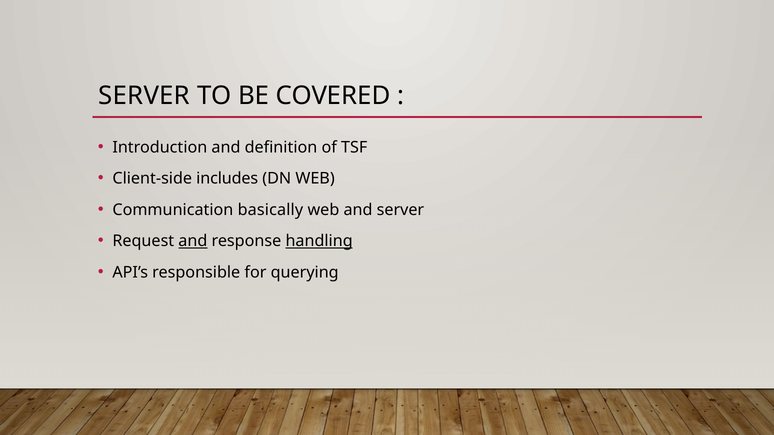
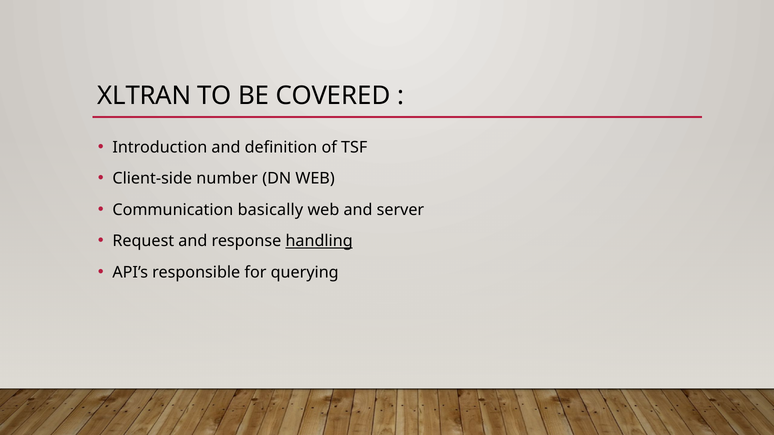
SERVER: SERVER -> XLTRAN (144, 96)
includes: includes -> number (227, 179)
and underline: present -> none (193, 241)
